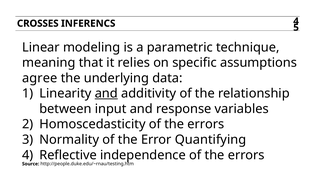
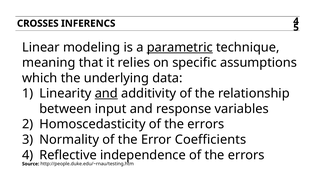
parametric underline: none -> present (180, 47)
agree: agree -> which (40, 78)
Quantifying: Quantifying -> Coefficients (210, 140)
